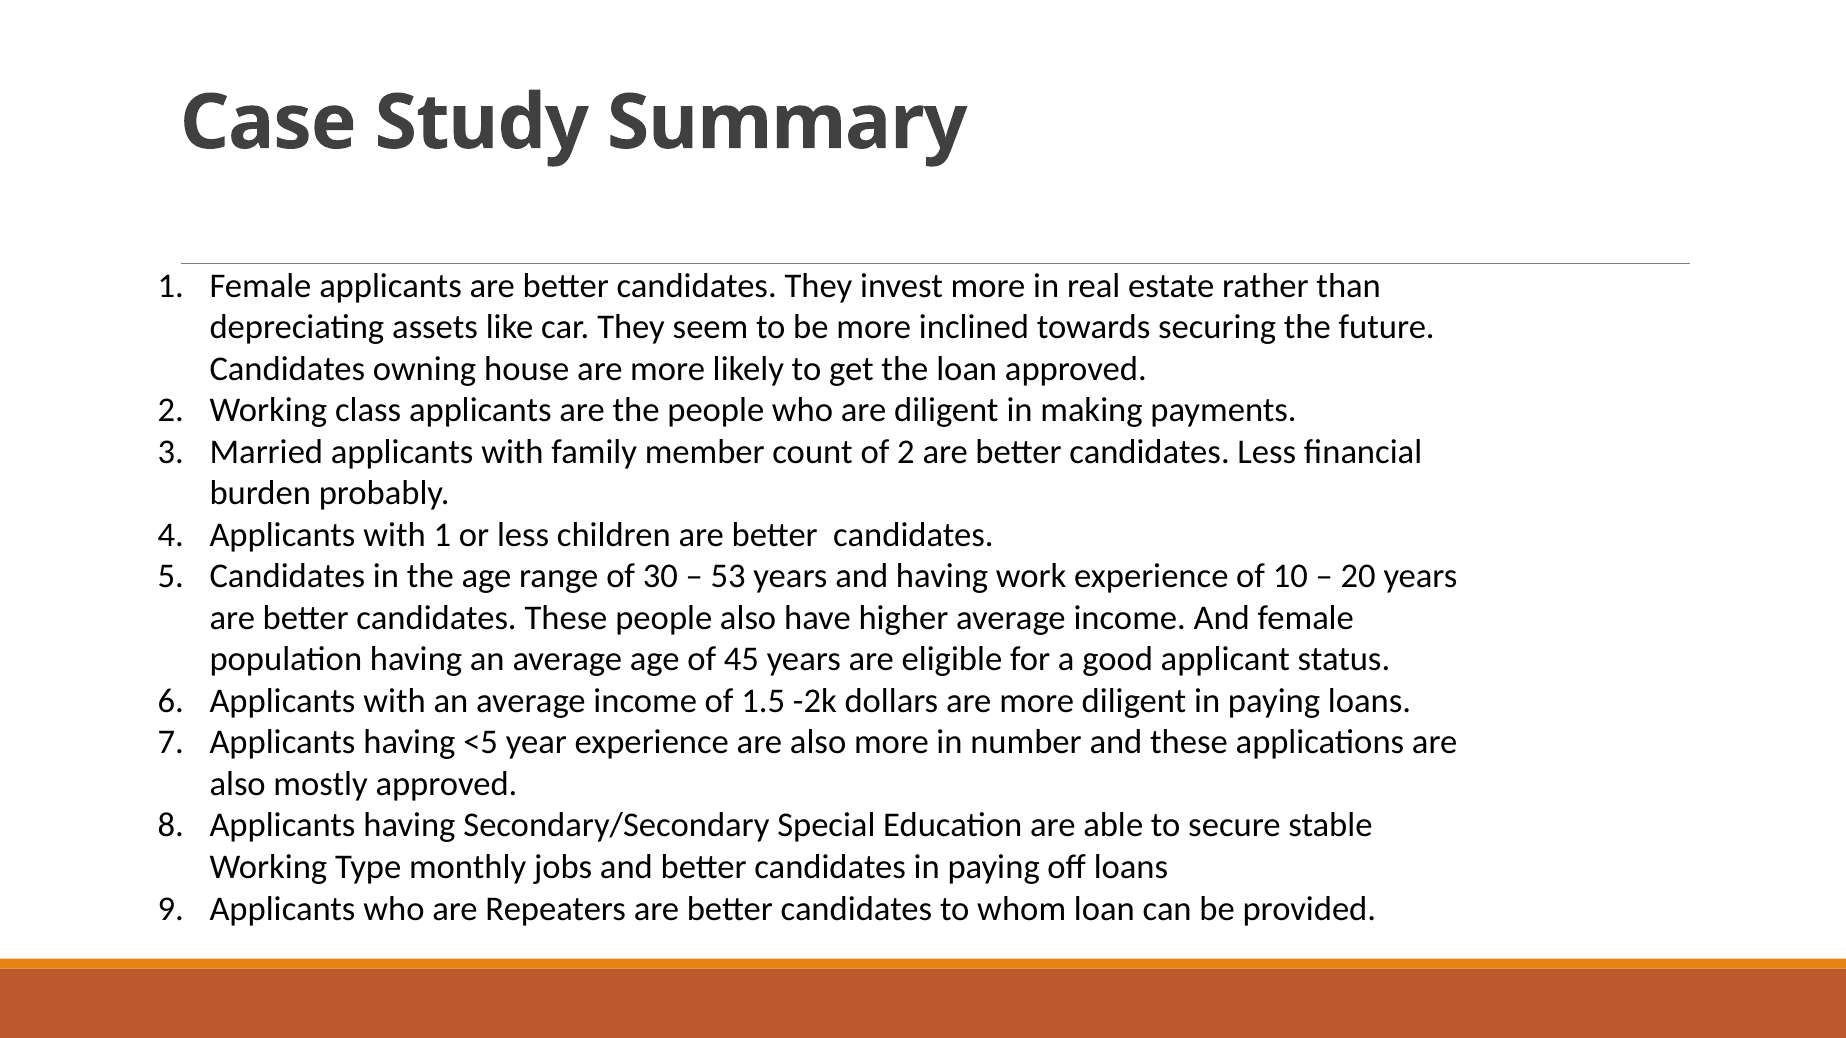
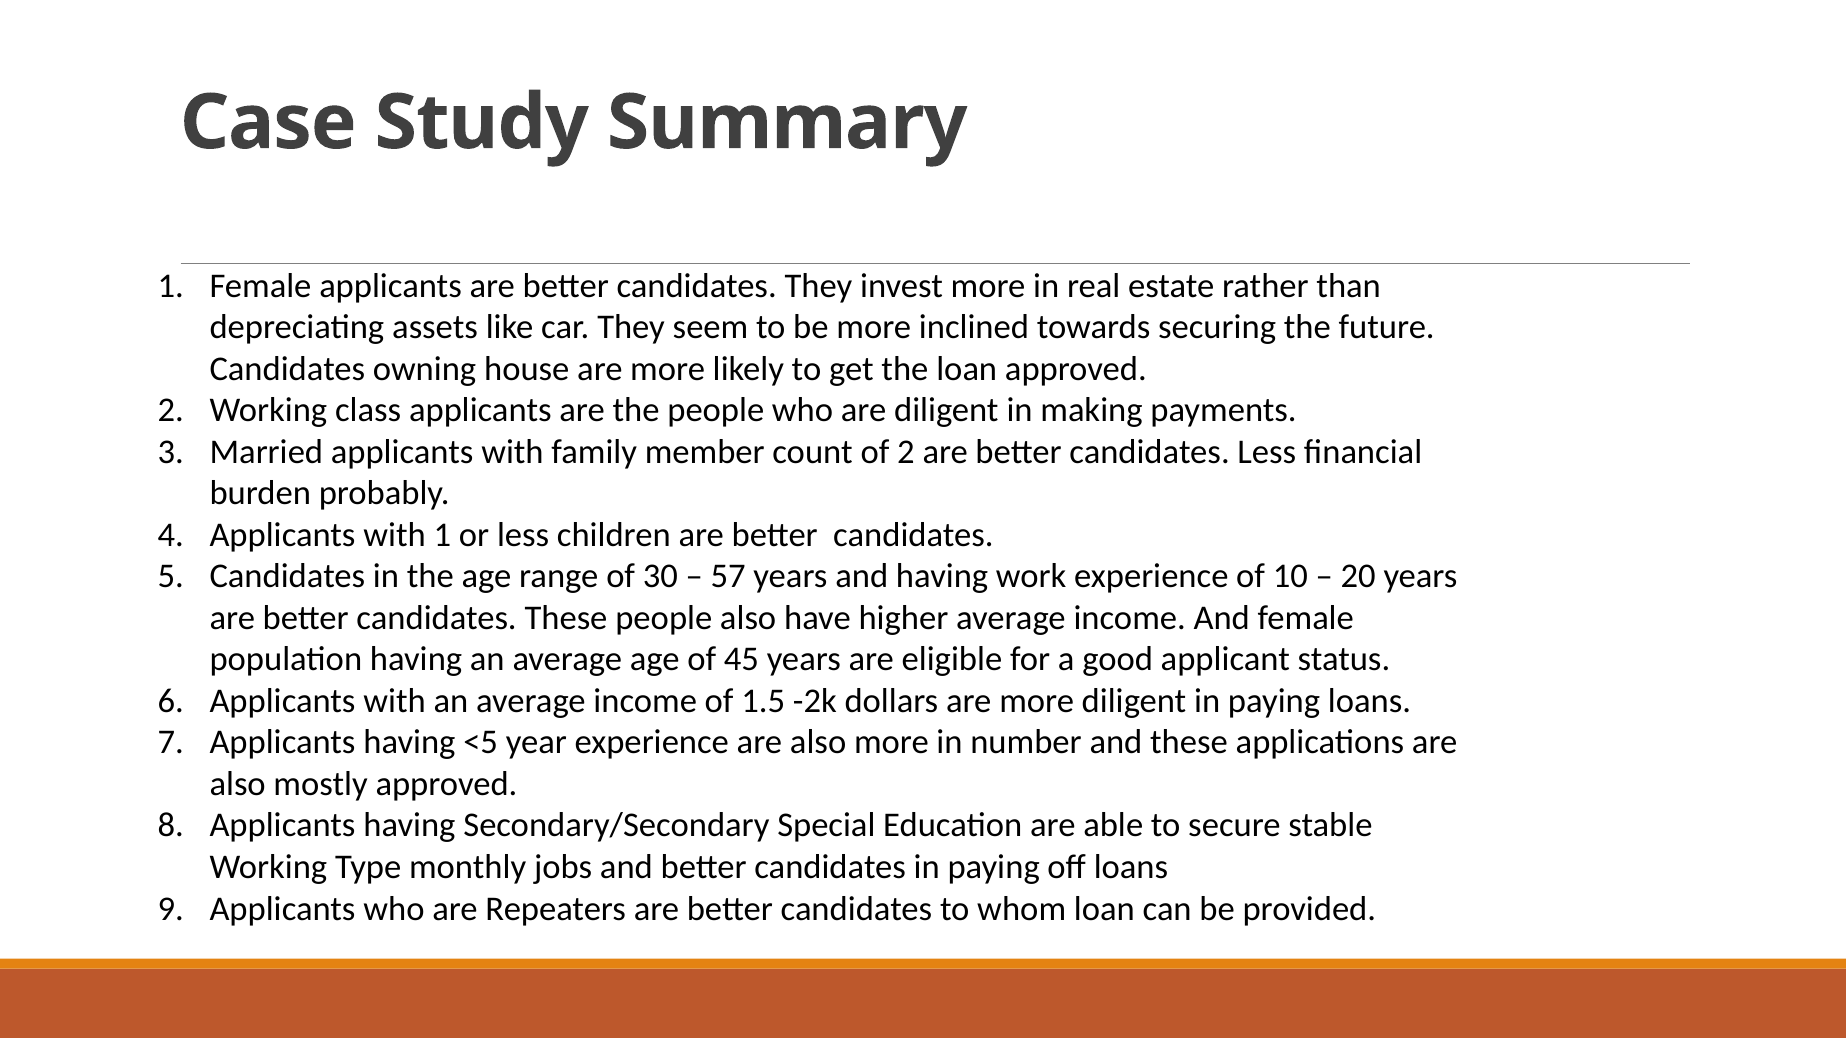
53: 53 -> 57 (728, 577)
